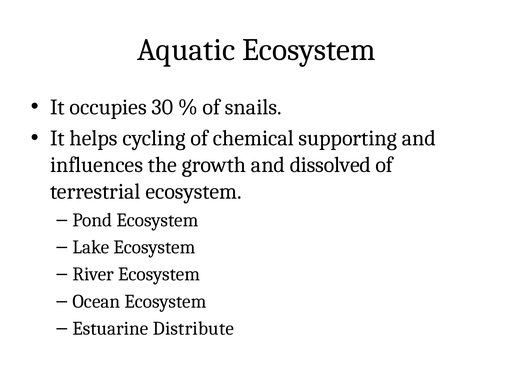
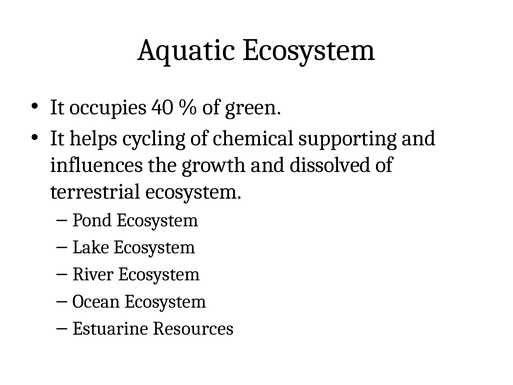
30: 30 -> 40 (163, 107)
snails: snails -> green (253, 107)
Distribute: Distribute -> Resources (193, 328)
